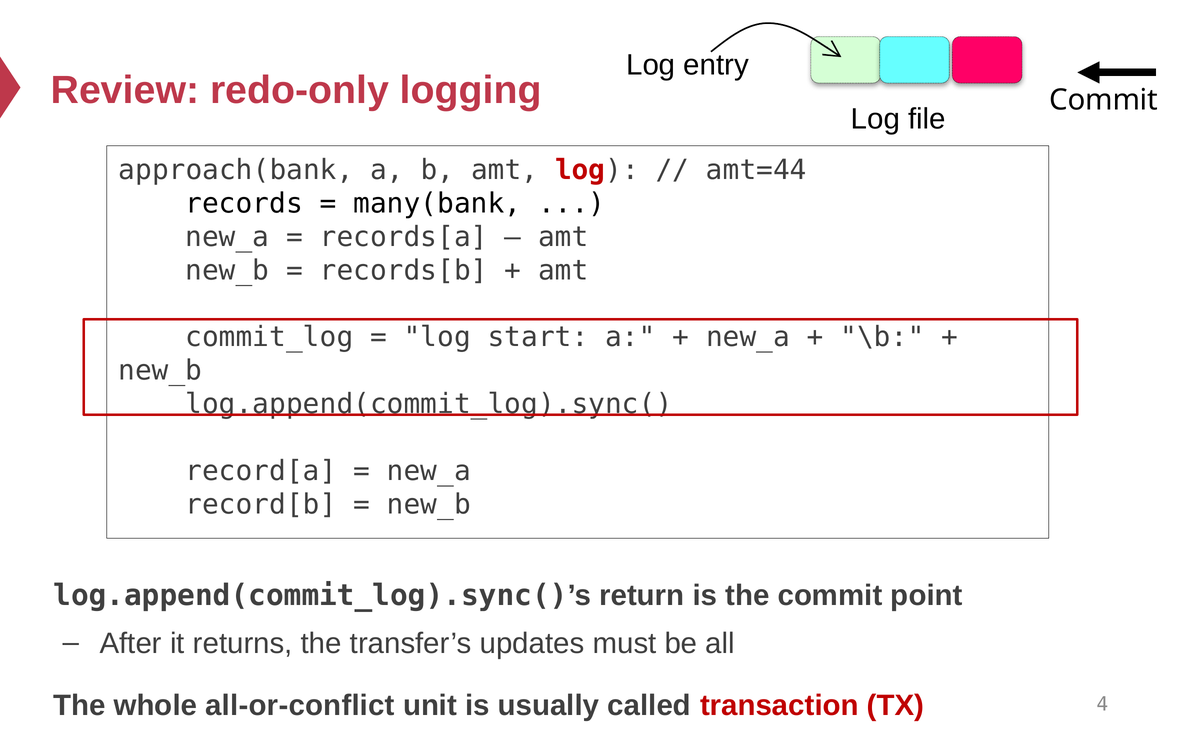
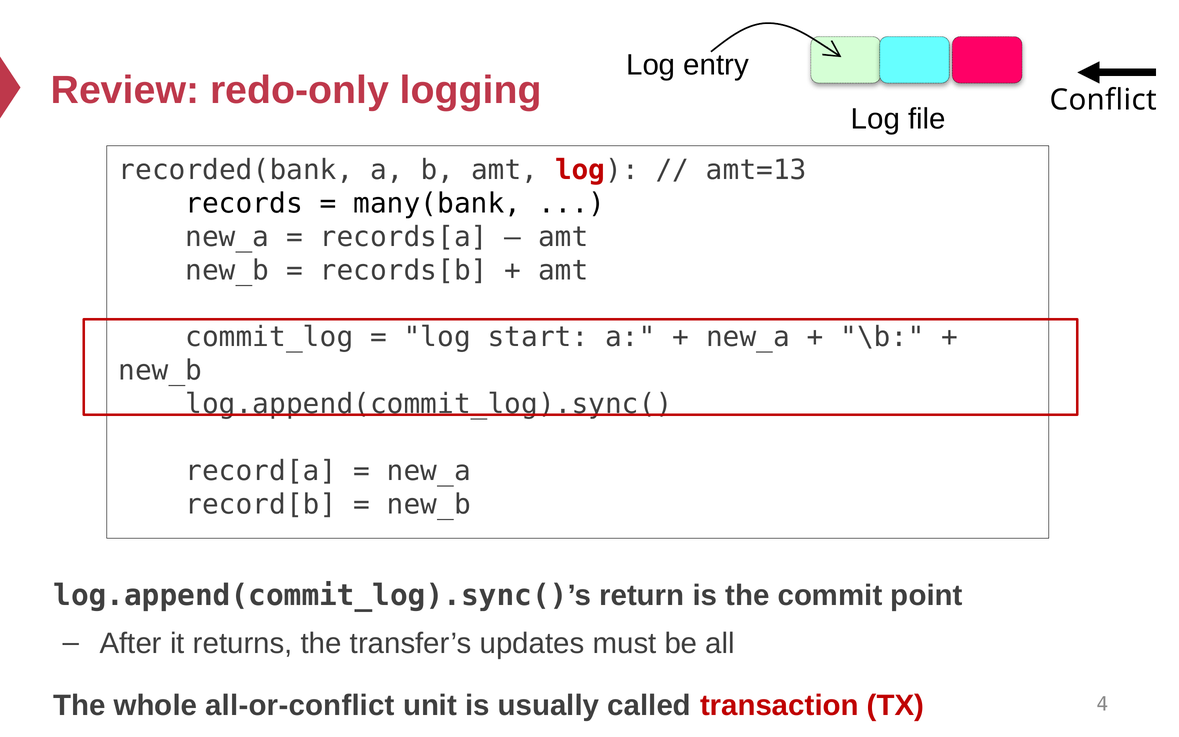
Commit: Commit -> Conflict (1103, 100)
approach(bank: approach(bank -> recorded(bank (236, 170)
amt=44: amt=44 -> amt=13 (756, 170)
